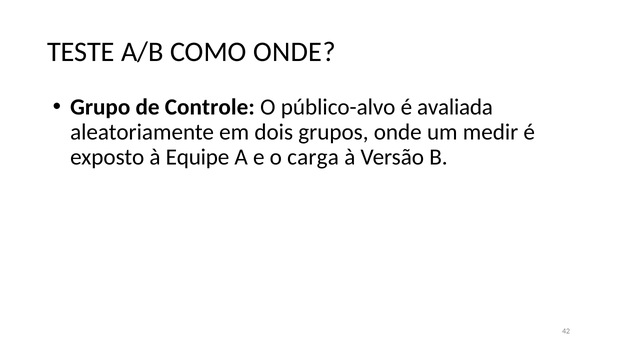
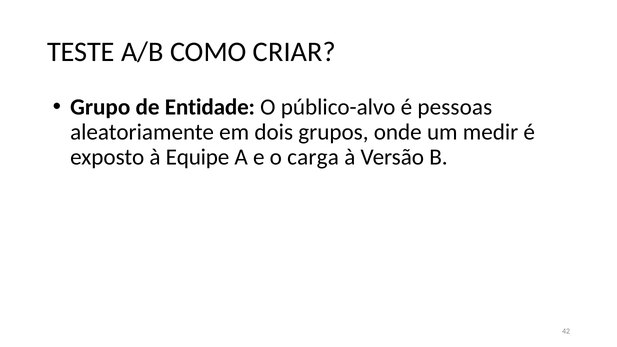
COMO ONDE: ONDE -> CRIAR (295, 52)
Controle: Controle -> Entidade (210, 107)
avaliada: avaliada -> pessoas (455, 107)
